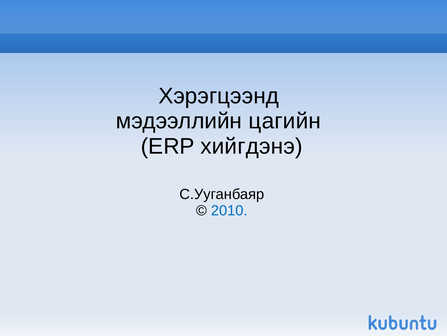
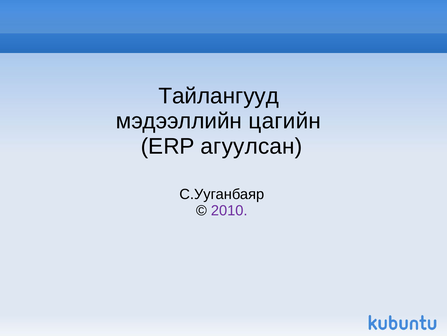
Хэрэгцээнд: Хэрэгцээнд -> Тайлангууд (219, 96)
хийгдэнэ: хийгдэнэ -> агуулсан (251, 146)
2010 colour: blue -> purple (229, 210)
